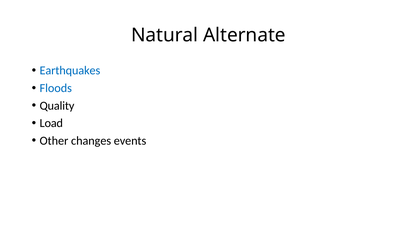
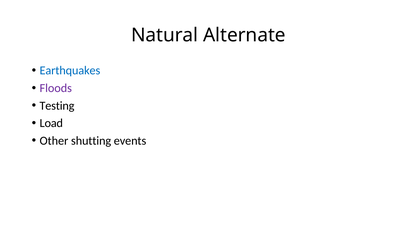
Floods colour: blue -> purple (56, 88)
Quality: Quality -> Testing (57, 105)
changes: changes -> shutting (91, 140)
